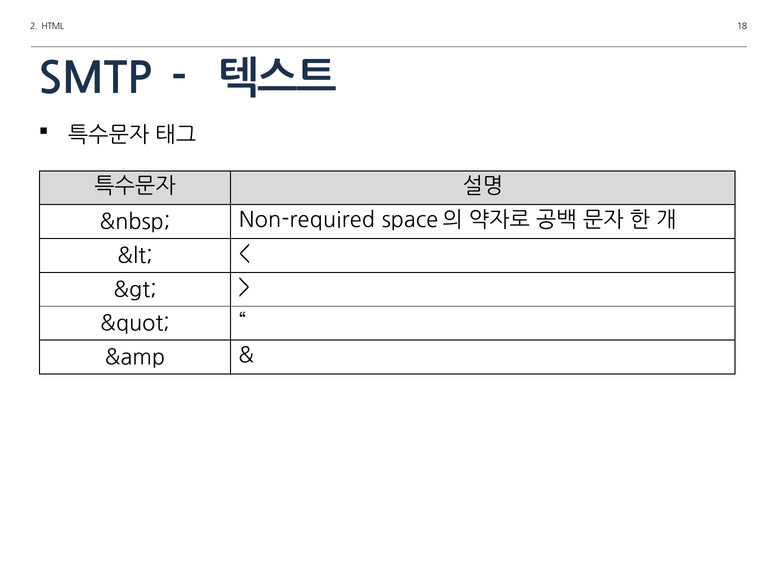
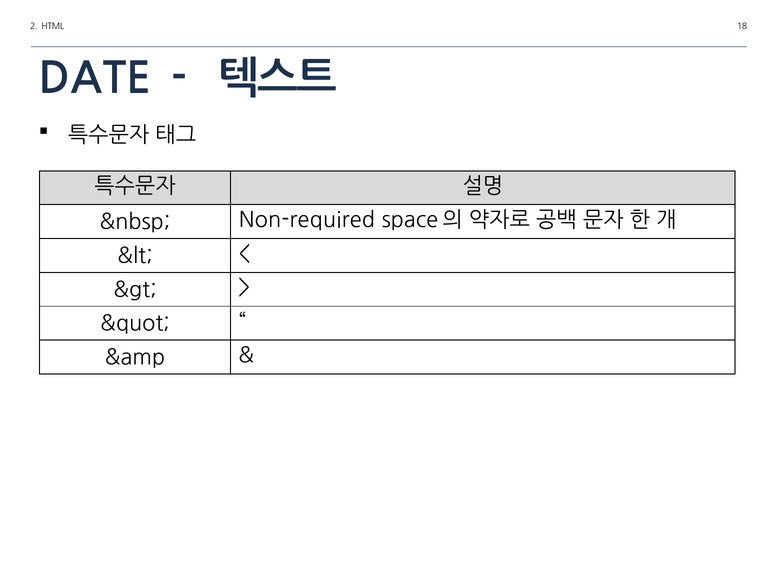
SMTP: SMTP -> DATE (95, 79)
